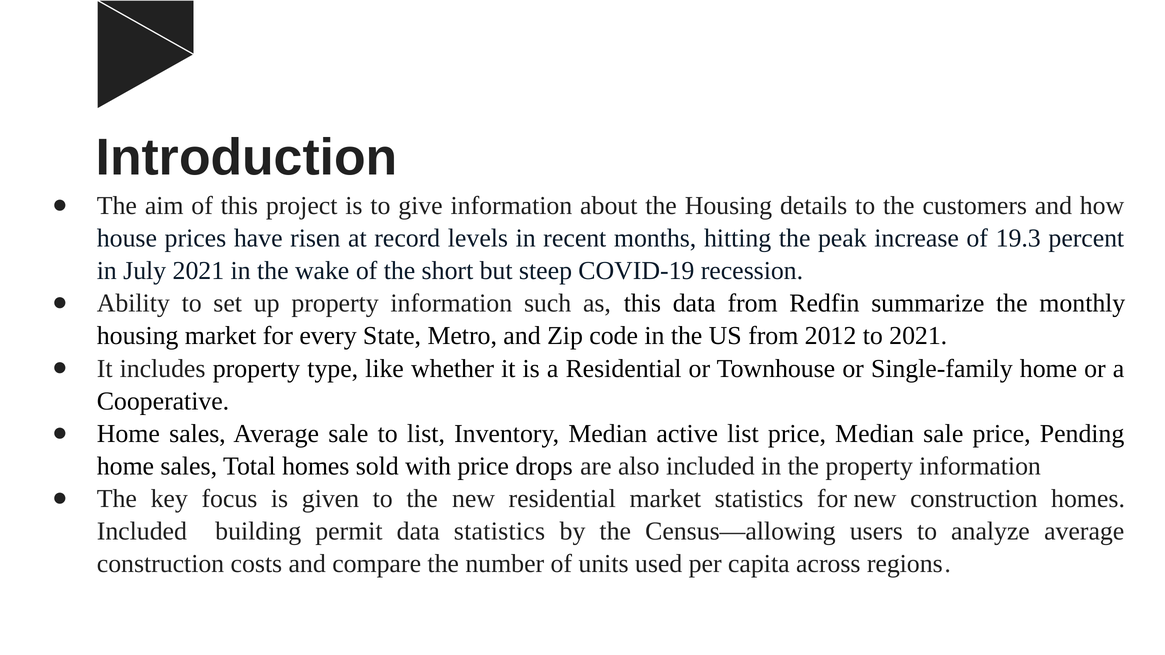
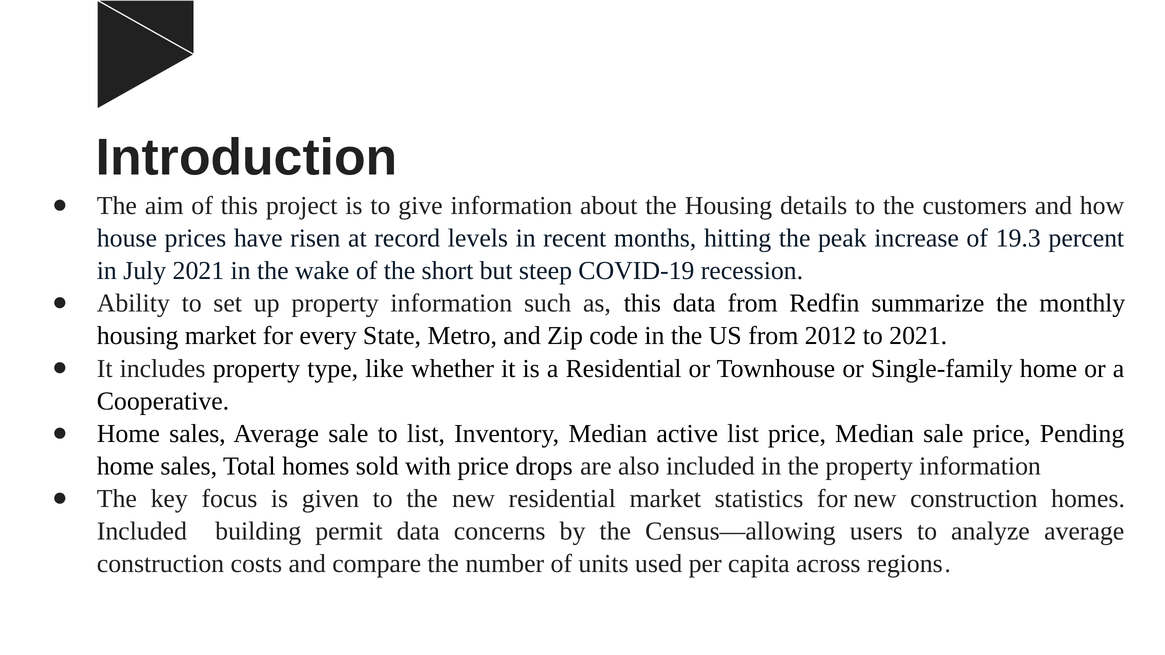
data statistics: statistics -> concerns (500, 531)
